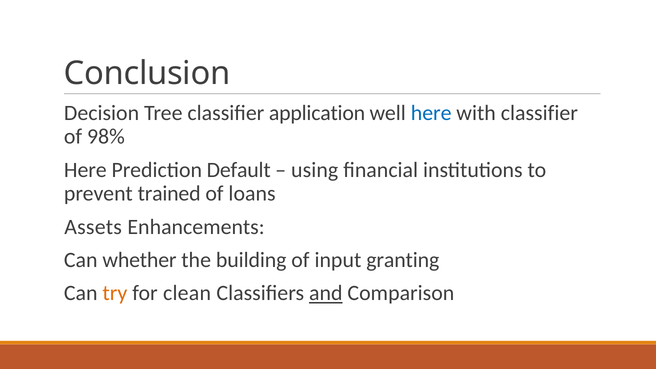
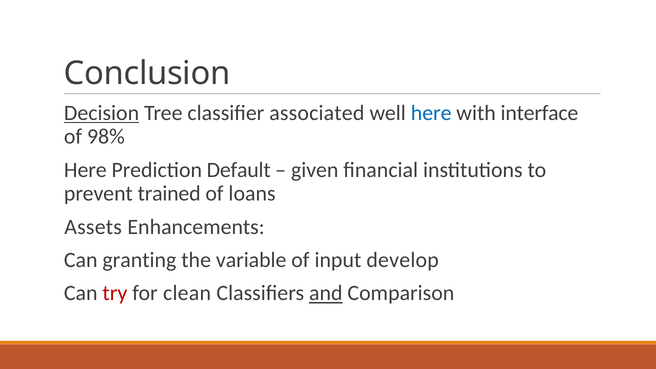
Decision underline: none -> present (102, 113)
application: application -> associated (317, 113)
with classifier: classifier -> interface (539, 113)
using: using -> given (315, 170)
whether: whether -> granting (139, 260)
building: building -> variable (251, 260)
granting: granting -> develop (403, 260)
try colour: orange -> red (115, 293)
